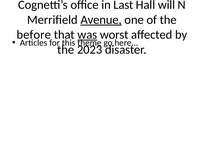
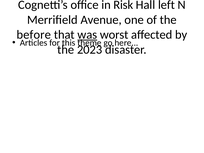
Last: Last -> Risk (123, 5)
will: will -> left (166, 5)
Avenue underline: present -> none (101, 20)
